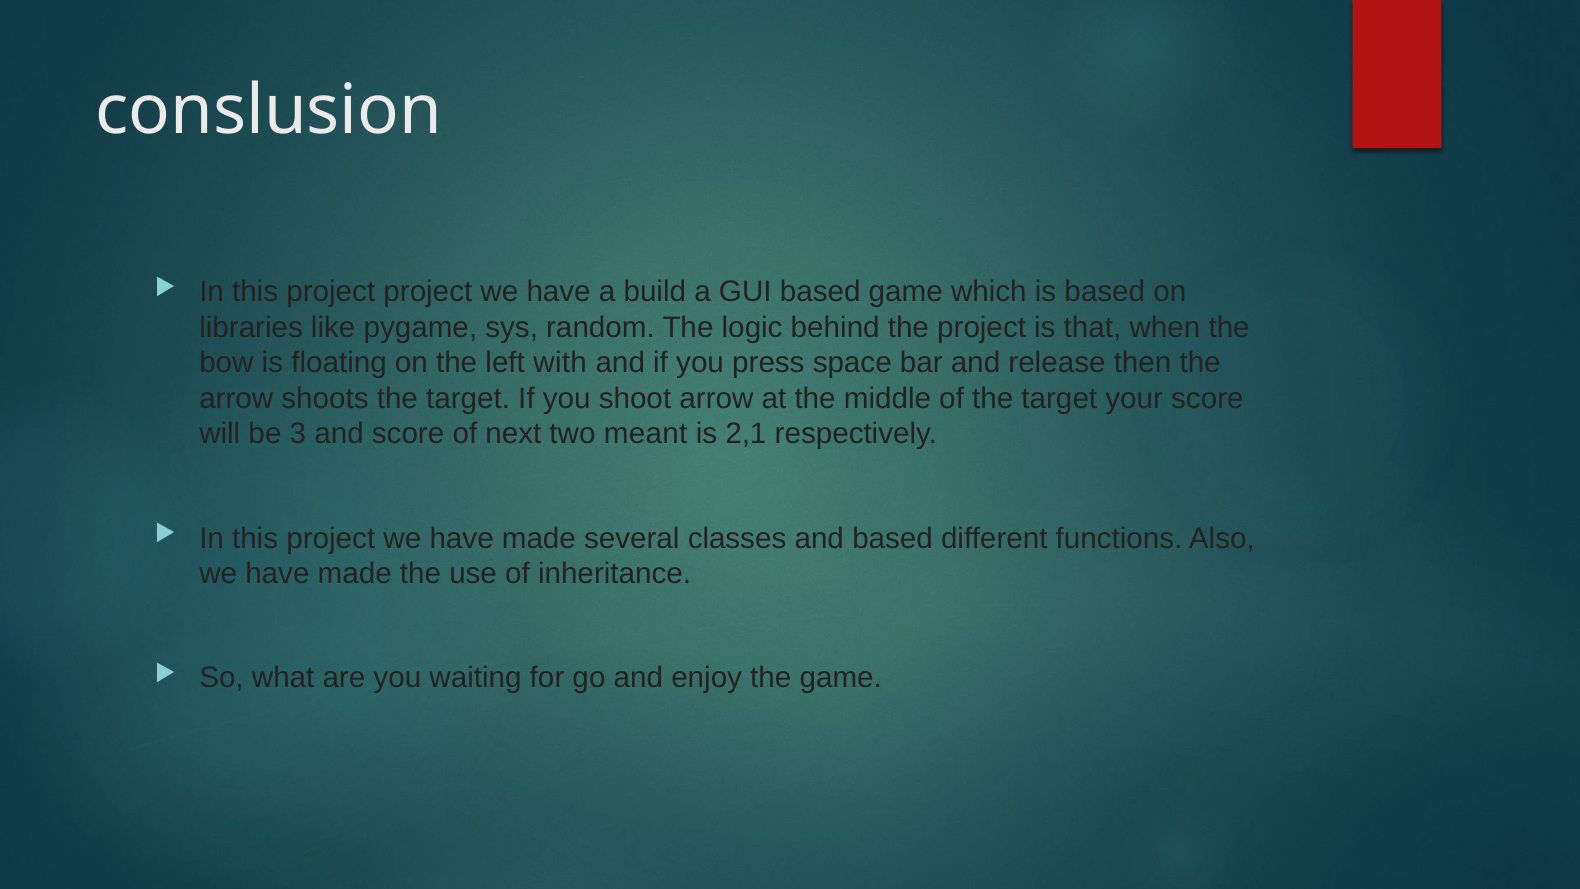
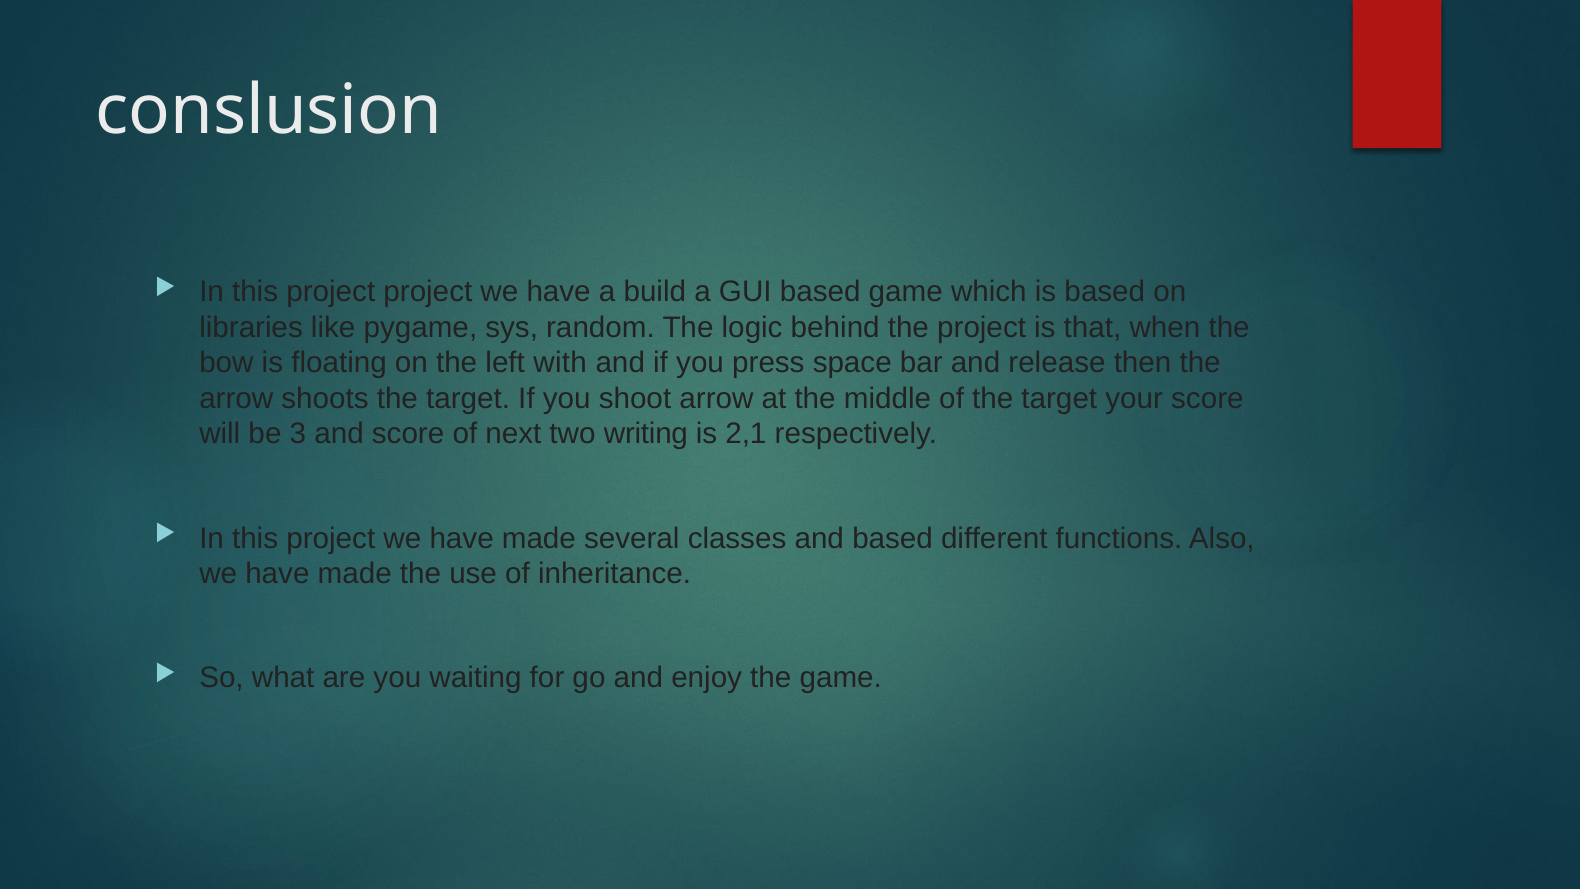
meant: meant -> writing (646, 434)
